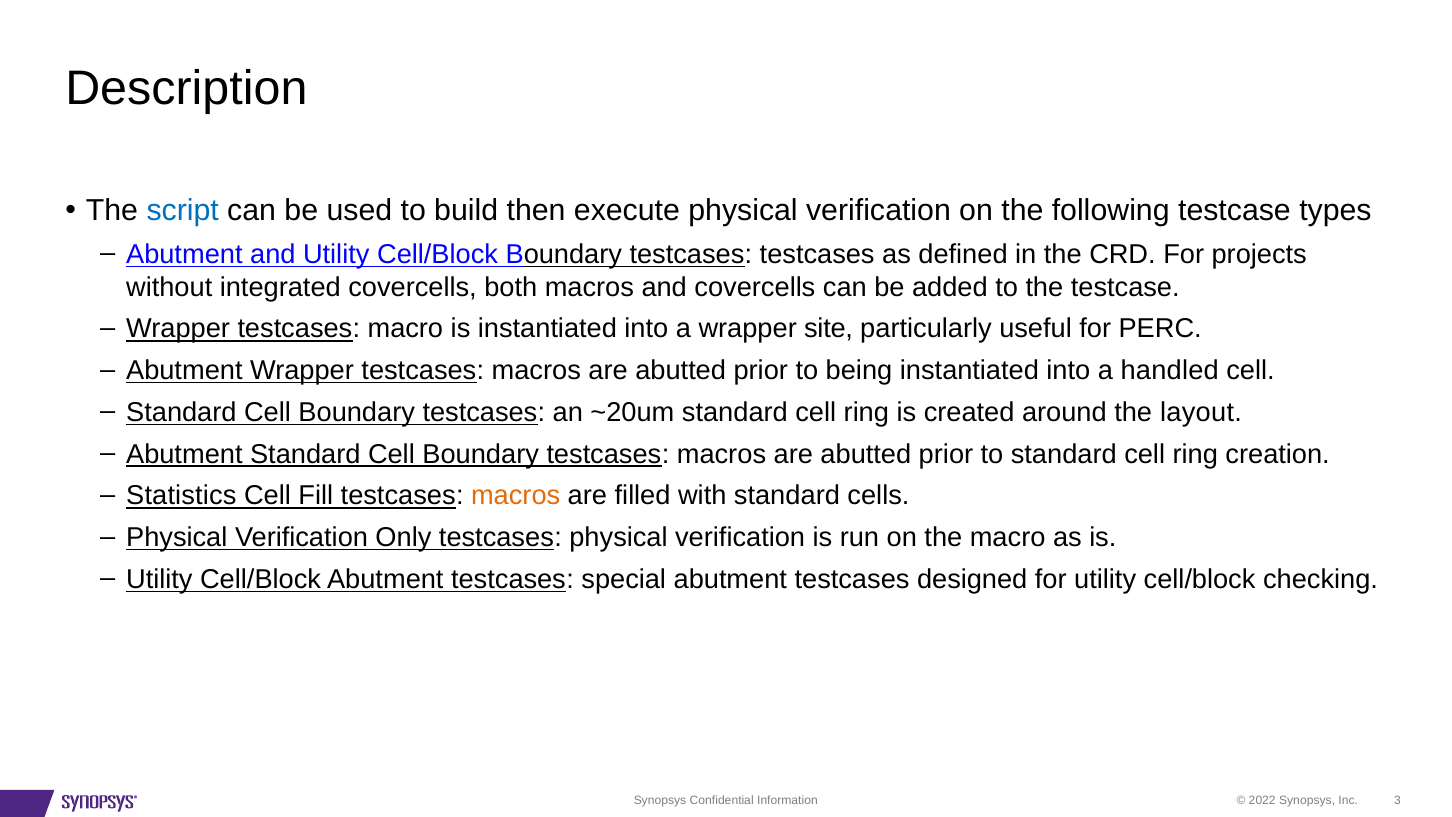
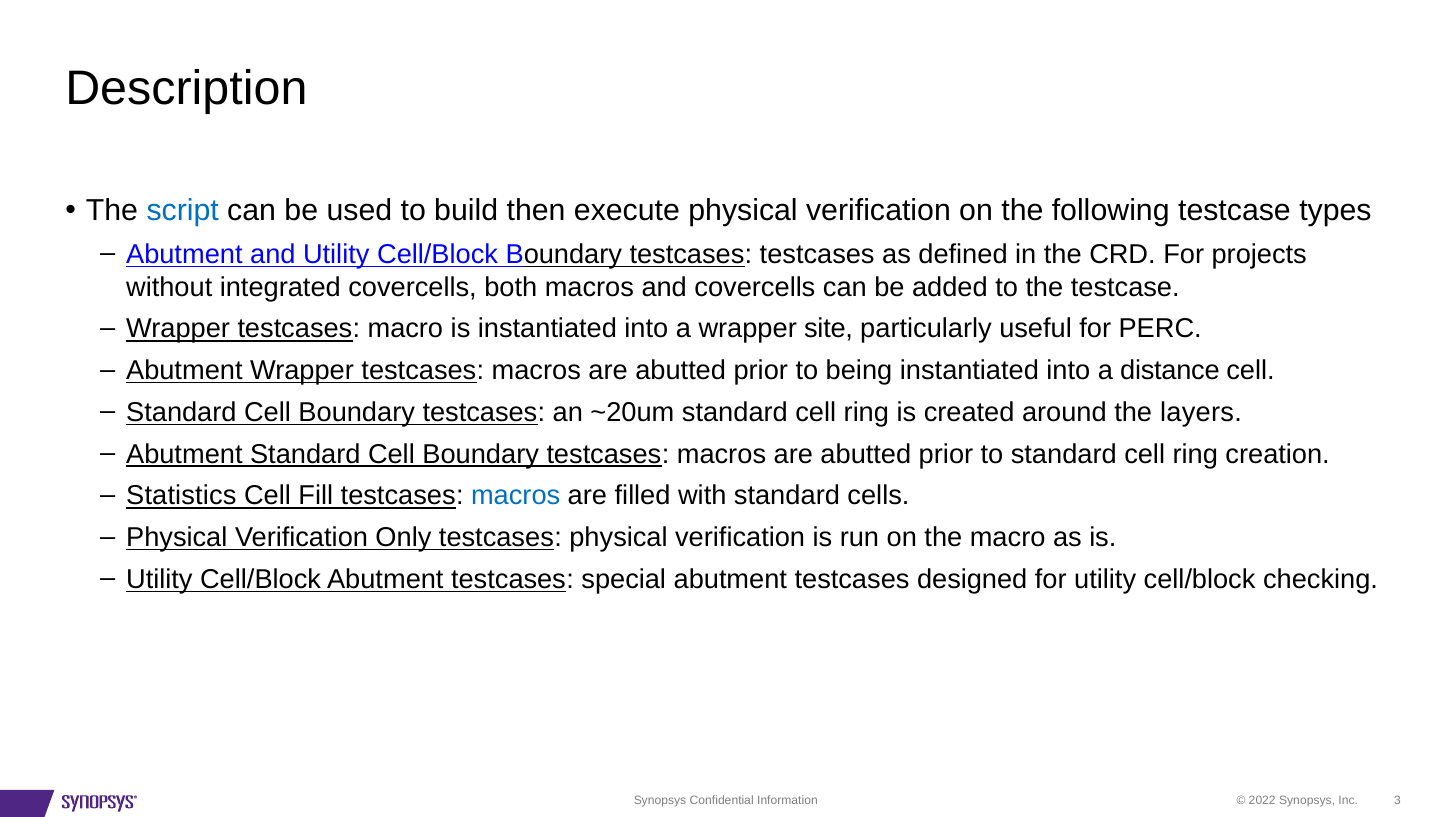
handled: handled -> distance (1170, 370)
layout: layout -> layers (1201, 412)
macros colour: orange -> blue (516, 496)
